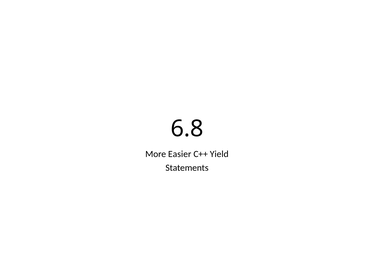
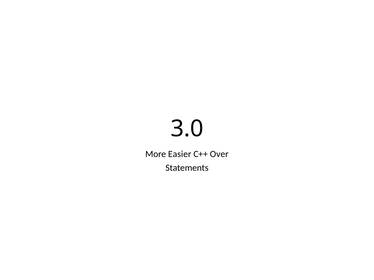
6.8: 6.8 -> 3.0 (187, 129)
Yield: Yield -> Over (219, 154)
